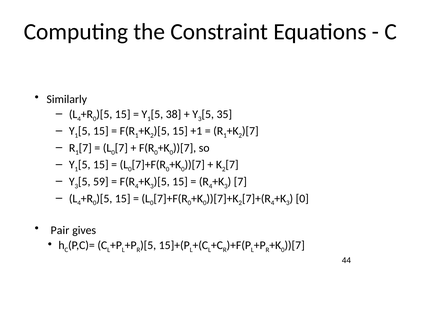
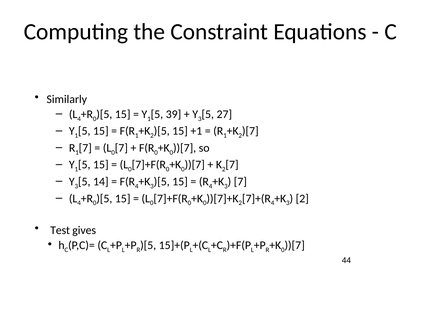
38: 38 -> 39 (174, 114)
35: 35 -> 27 (224, 114)
59: 59 -> 14 (101, 182)
0: 0 -> 2 (302, 198)
Pair: Pair -> Test (60, 230)
